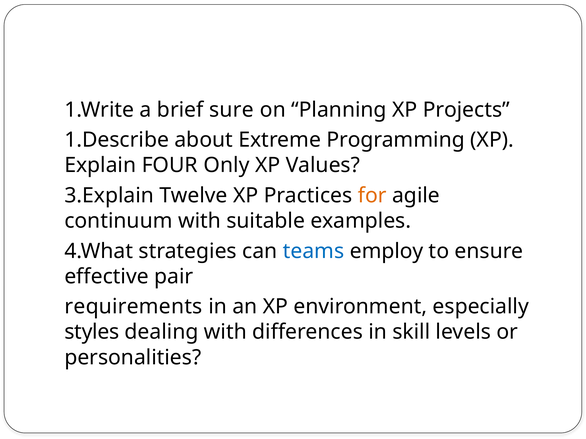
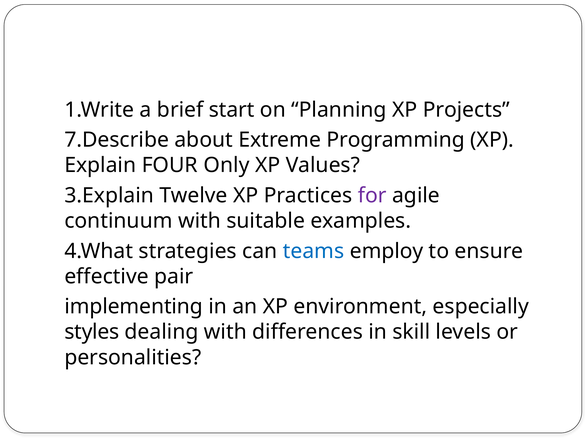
sure: sure -> start (232, 110)
1.Describe: 1.Describe -> 7.Describe (117, 140)
for colour: orange -> purple (372, 196)
requirements: requirements -> implementing (134, 307)
